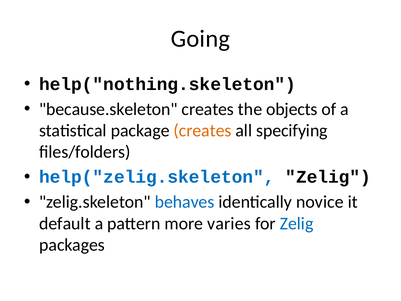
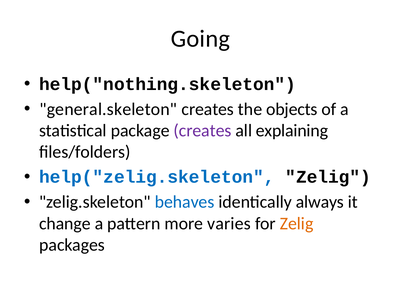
because.skeleton: because.skeleton -> general.skeleton (108, 109)
creates colour: orange -> purple (203, 131)
specifying: specifying -> explaining (292, 131)
novice: novice -> always (320, 202)
default: default -> change (65, 223)
Zelig colour: blue -> orange (297, 223)
